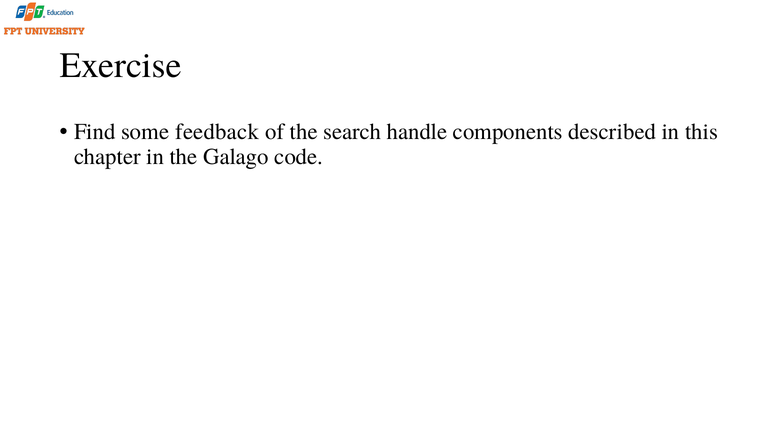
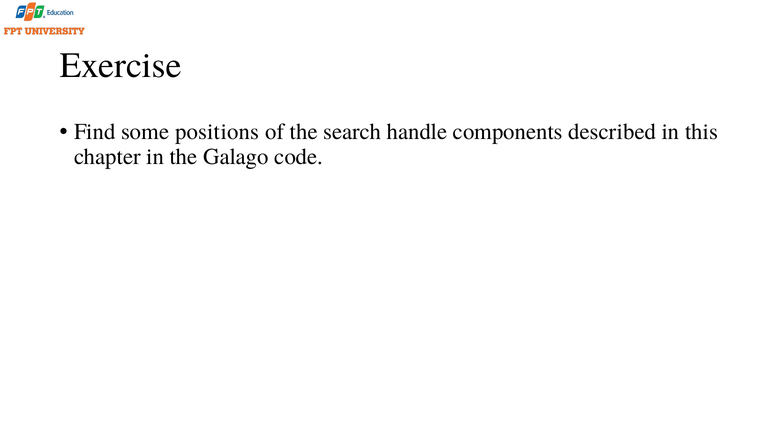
feedback: feedback -> positions (217, 132)
